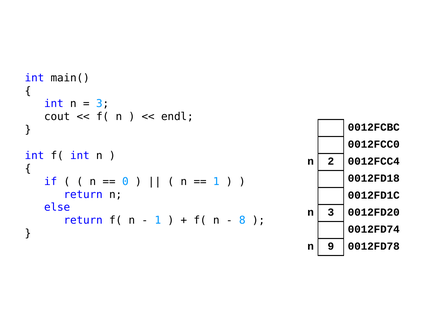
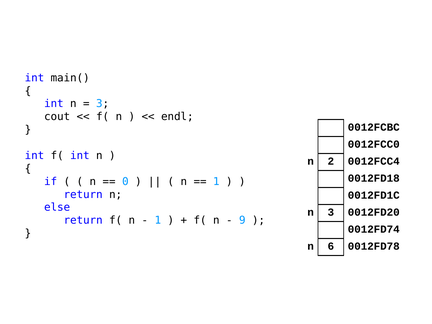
8: 8 -> 9 (242, 220)
9: 9 -> 6 (331, 246)
